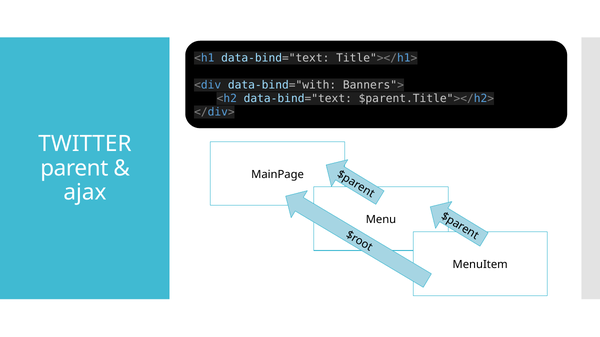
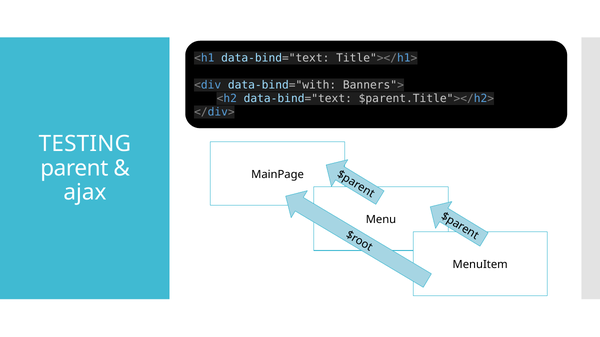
TWITTER: TWITTER -> TESTING (85, 144)
